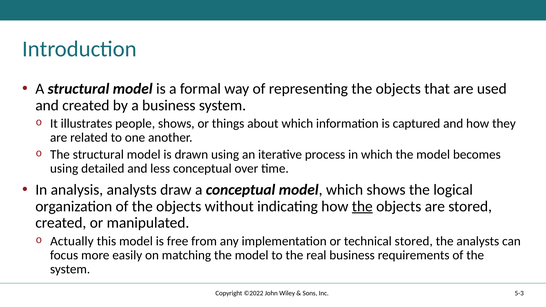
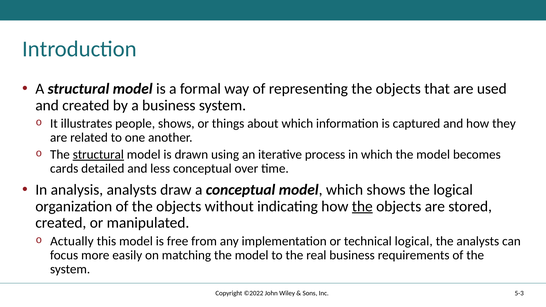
structural underline: none -> present (98, 155)
using: using -> cards (64, 169)
technical stored: stored -> logical (414, 241)
